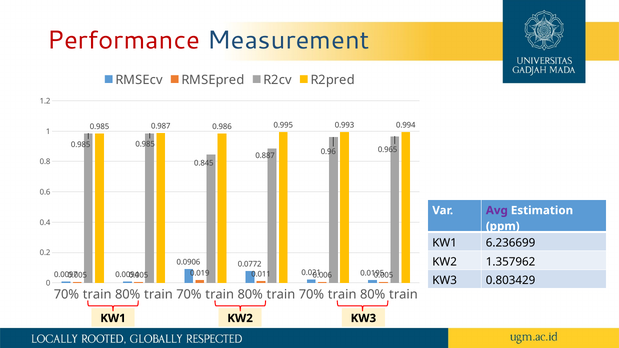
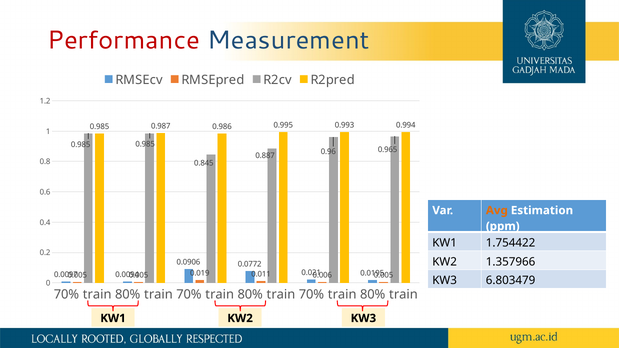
Avg colour: purple -> orange (497, 211)
6.236699: 6.236699 -> 1.754422 (511, 243)
1.357962: 1.357962 -> 1.357966 (511, 262)
0.803429: 0.803429 -> 6.803479 (511, 281)
